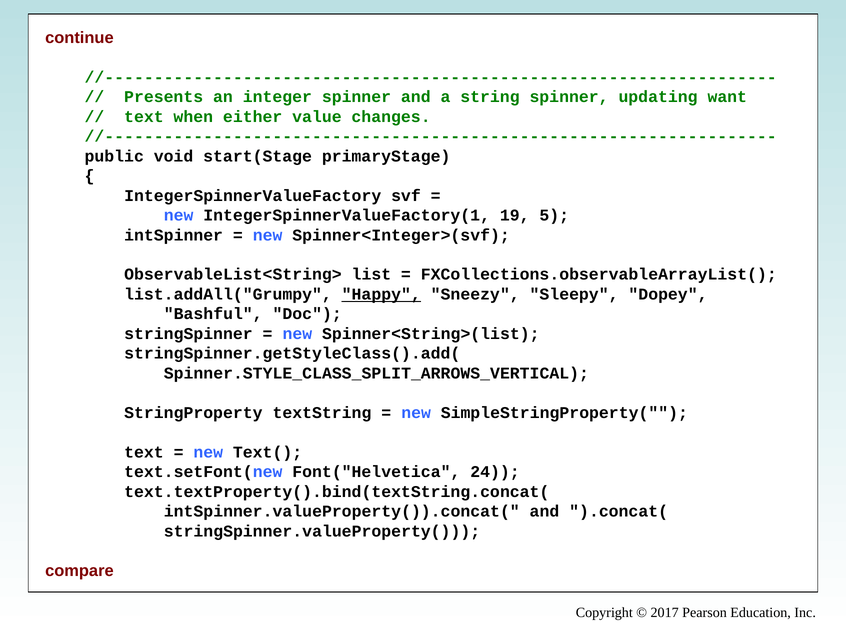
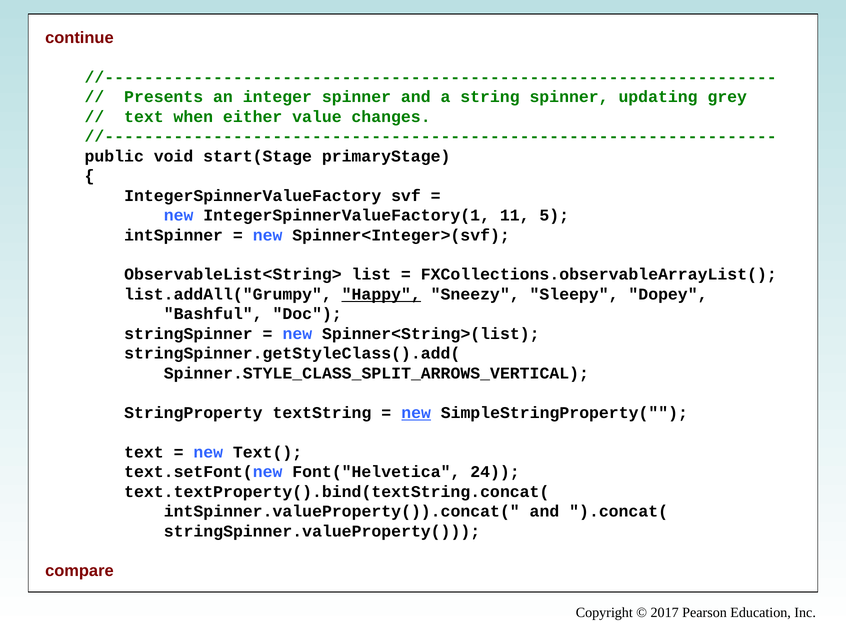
want: want -> grey (727, 97)
19: 19 -> 11 (515, 216)
new underline: none -> present (416, 413)
